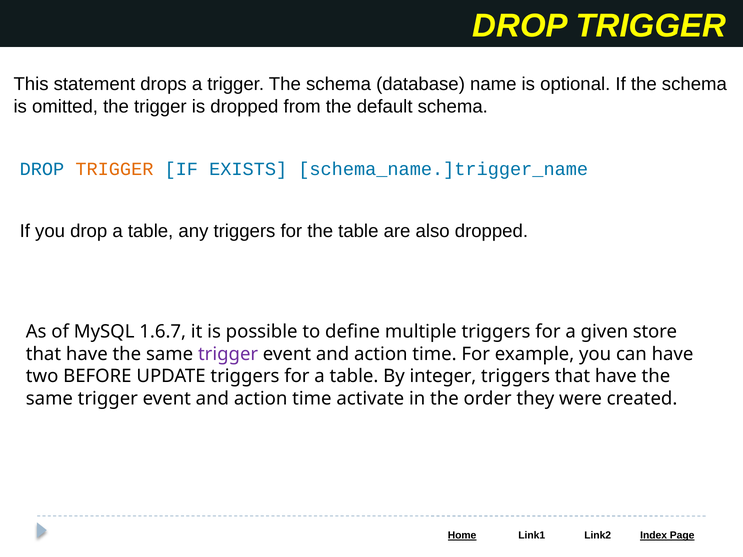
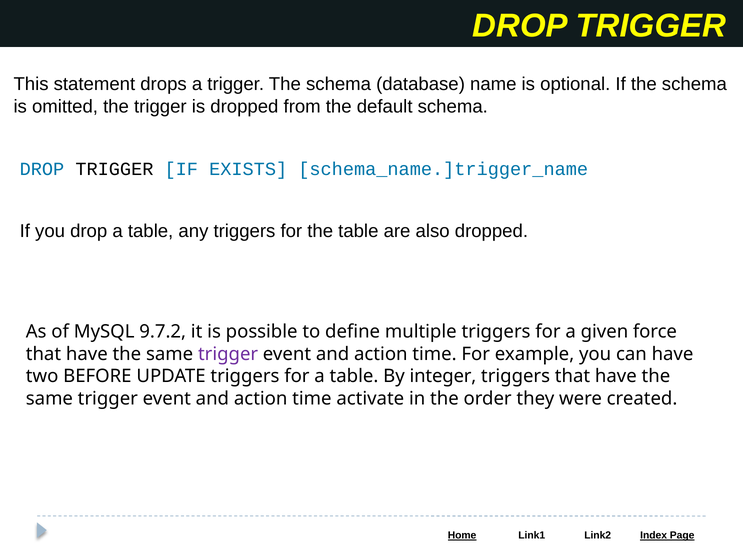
TRIGGER colour: orange -> black (114, 169)
1.6.7: 1.6.7 -> 9.7.2 (163, 332)
store: store -> force (655, 332)
